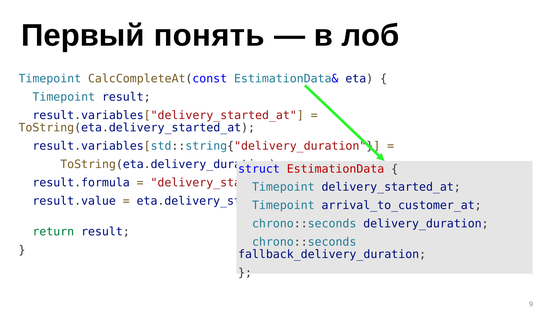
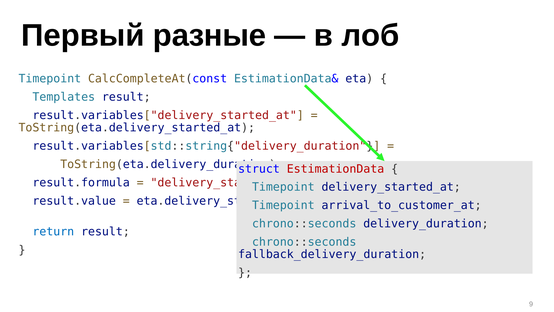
понять: понять -> разные (210, 35)
Timepoint: Timepoint -> Templates (64, 97)
return colour: green -> blue (53, 231)
